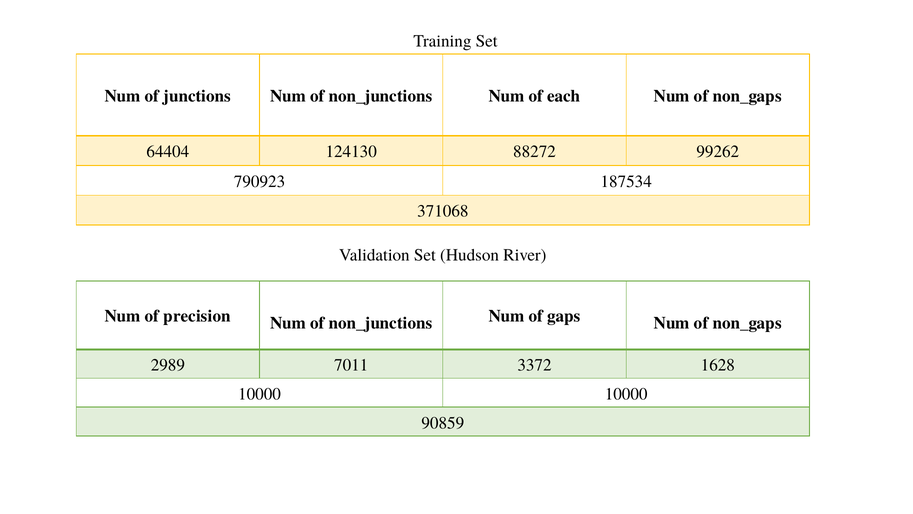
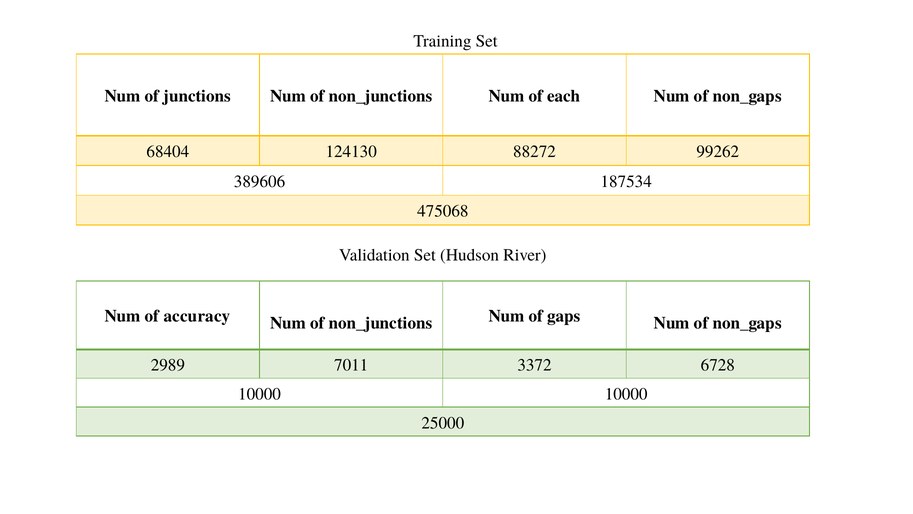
64404: 64404 -> 68404 (168, 152)
790923: 790923 -> 389606 (260, 181)
371068: 371068 -> 475068 (443, 211)
precision: precision -> accuracy (197, 316)
1628: 1628 -> 6728 (718, 365)
90859: 90859 -> 25000 (443, 423)
